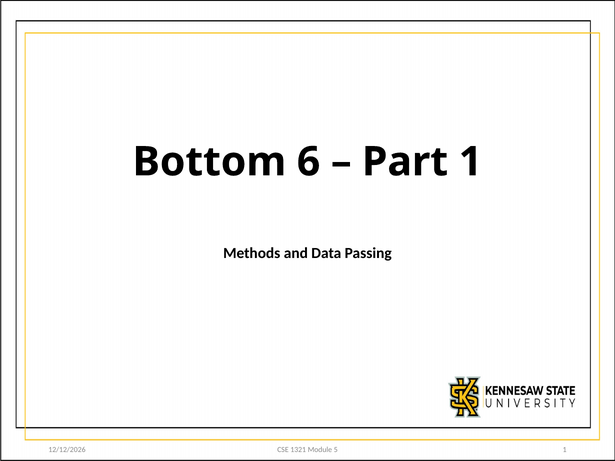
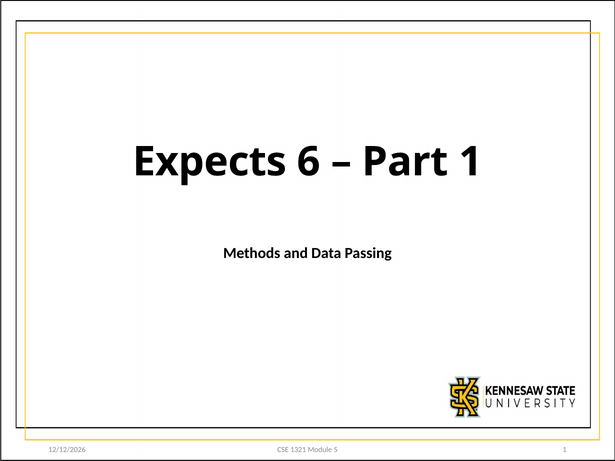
Bottom: Bottom -> Expects (210, 162)
